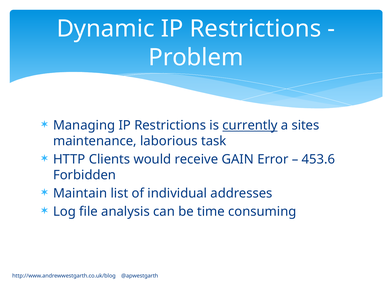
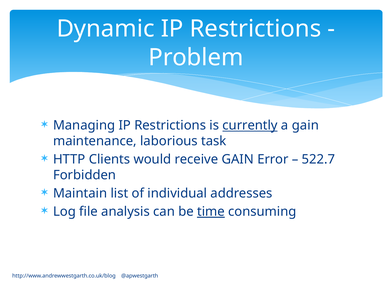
a sites: sites -> gain (305, 125)
453.6: 453.6 -> 522.7 (318, 159)
time underline: none -> present (211, 212)
